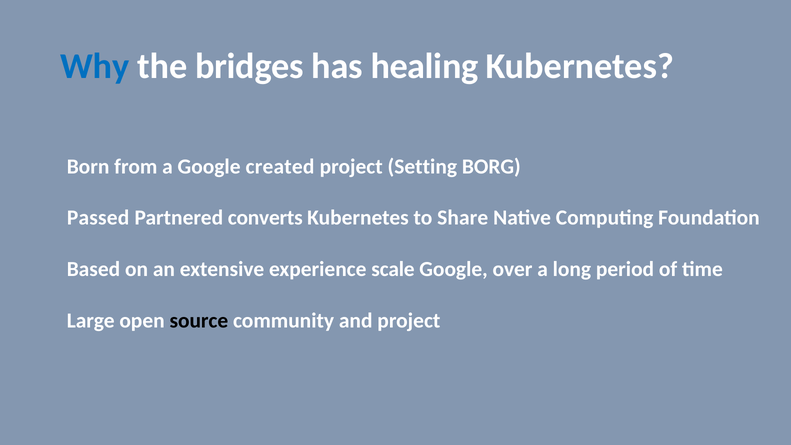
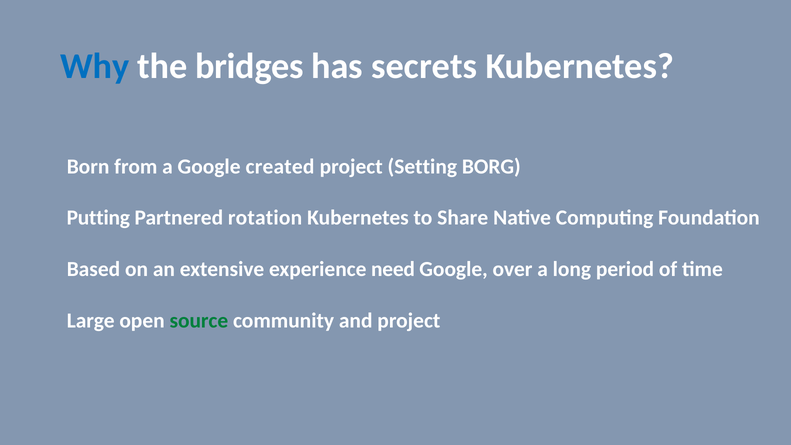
healing: healing -> secrets (424, 66)
Passed: Passed -> Putting (98, 218)
converts: converts -> rotation (265, 218)
scale: scale -> need (393, 269)
source colour: black -> green (199, 321)
